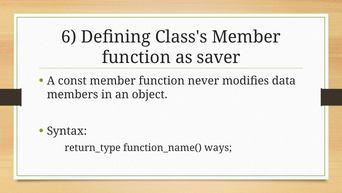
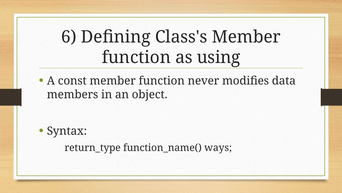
saver: saver -> using (219, 57)
